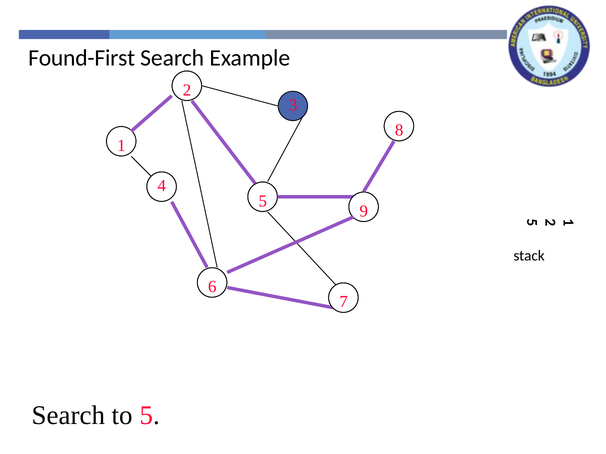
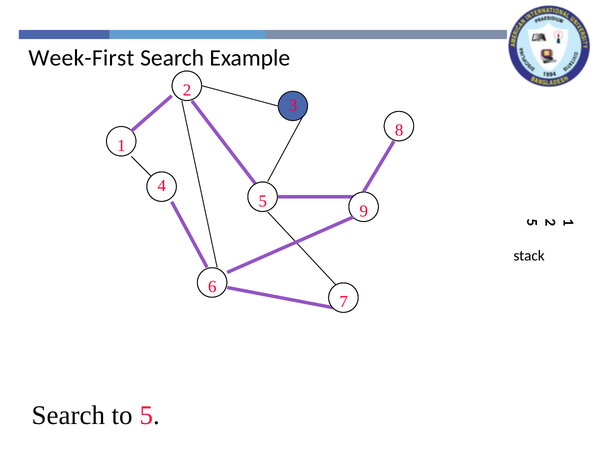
Found-First: Found-First -> Week-First (81, 58)
